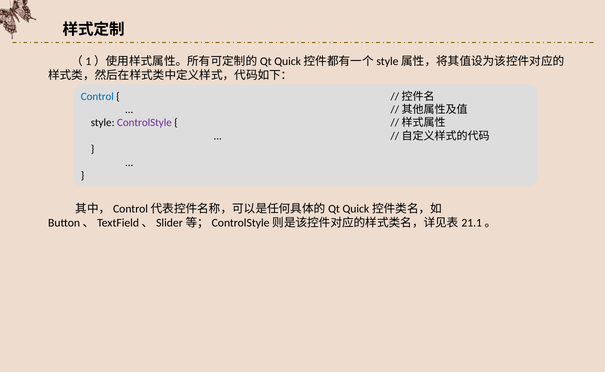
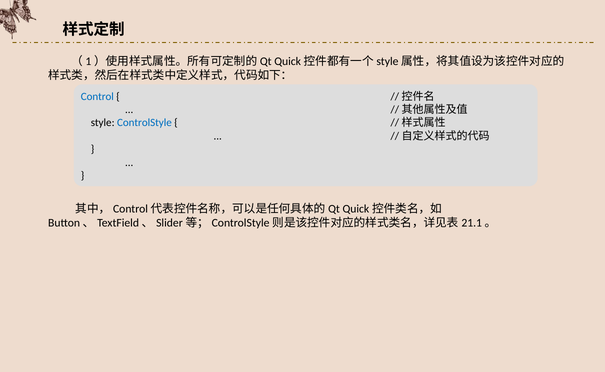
ControlStyle colour: purple -> blue (144, 123)
